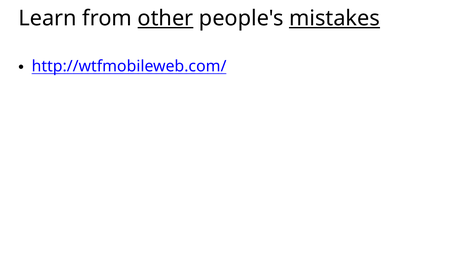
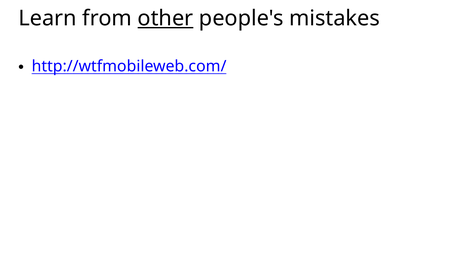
mistakes underline: present -> none (335, 18)
